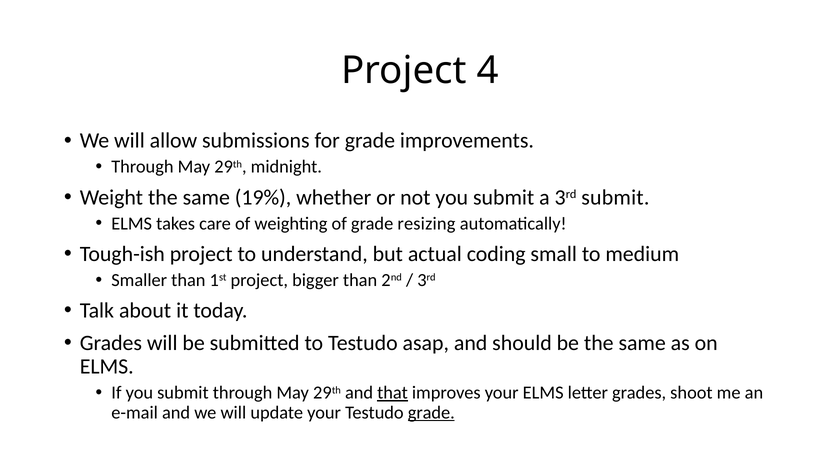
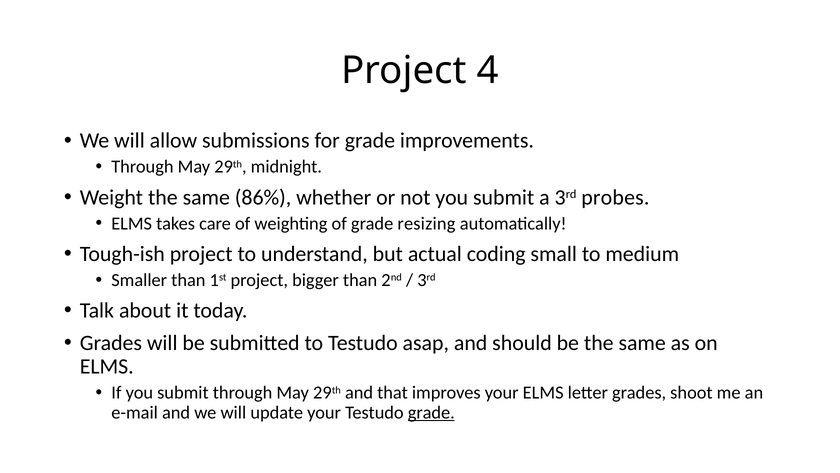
19%: 19% -> 86% (263, 197)
3rd submit: submit -> probes (615, 197)
that underline: present -> none (393, 392)
